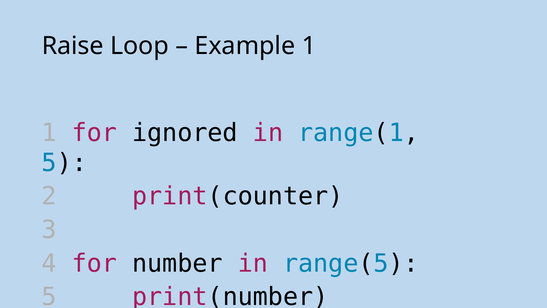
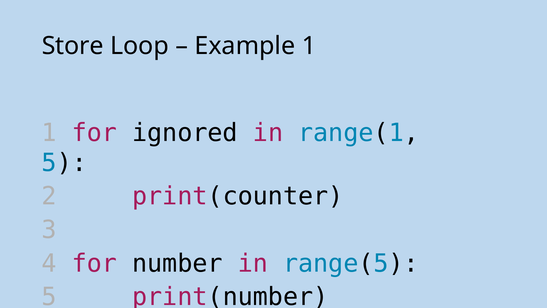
Raise: Raise -> Store (73, 46)
